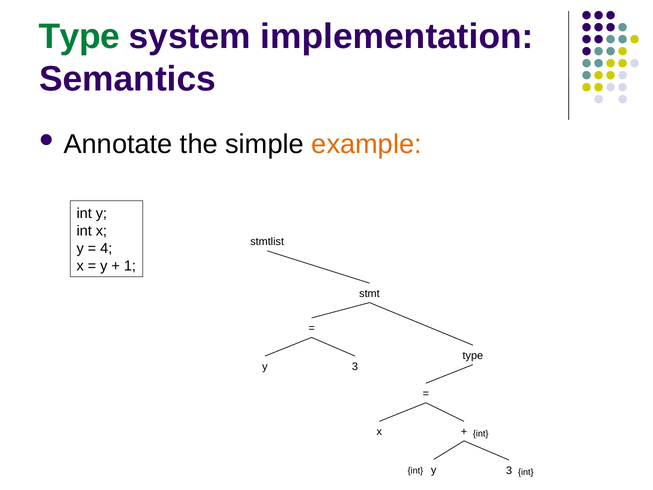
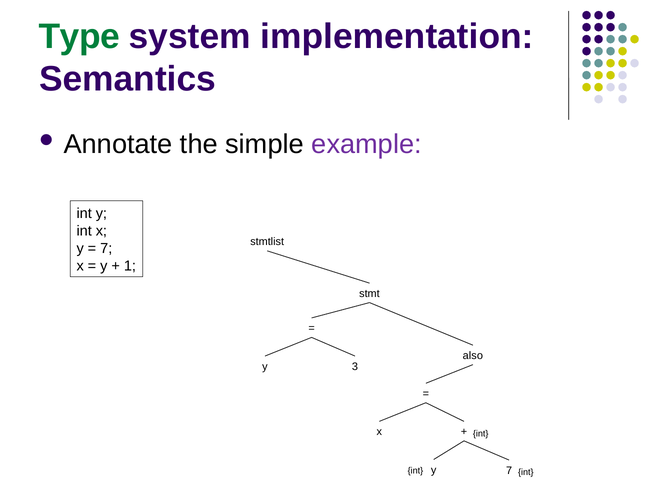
example colour: orange -> purple (367, 144)
4: 4 -> 7 (106, 248)
type: type -> also (473, 355)
3: 3 -> 7 (509, 470)
